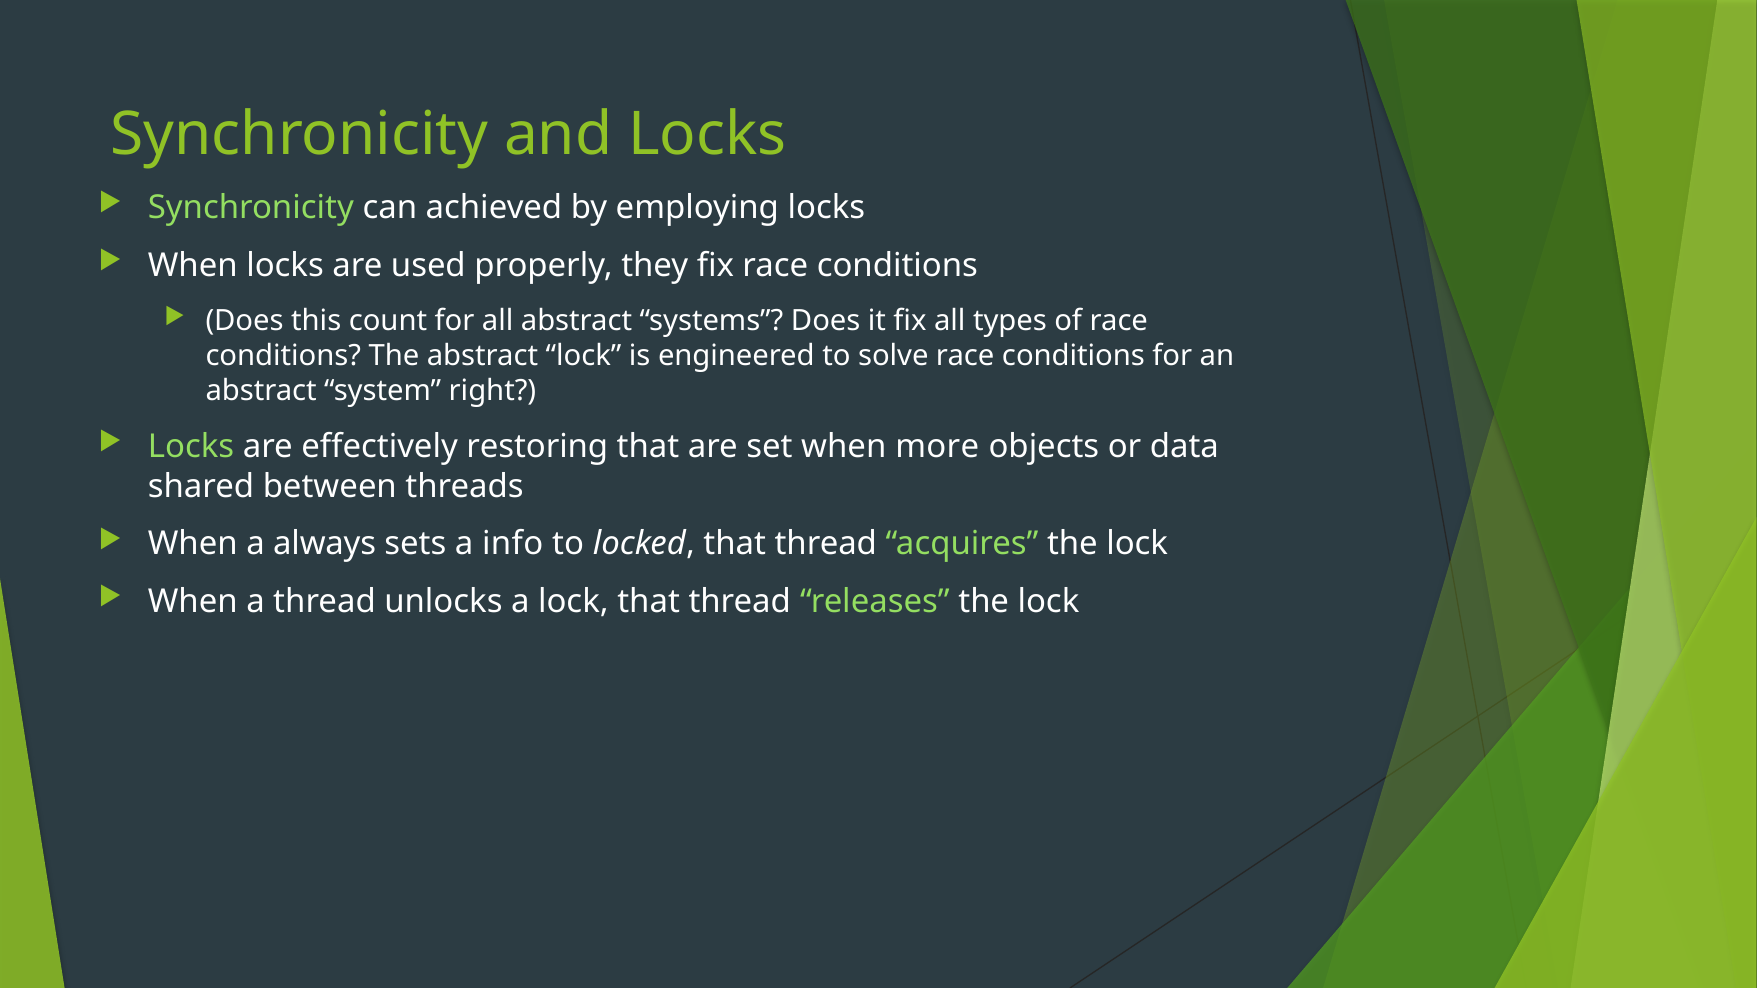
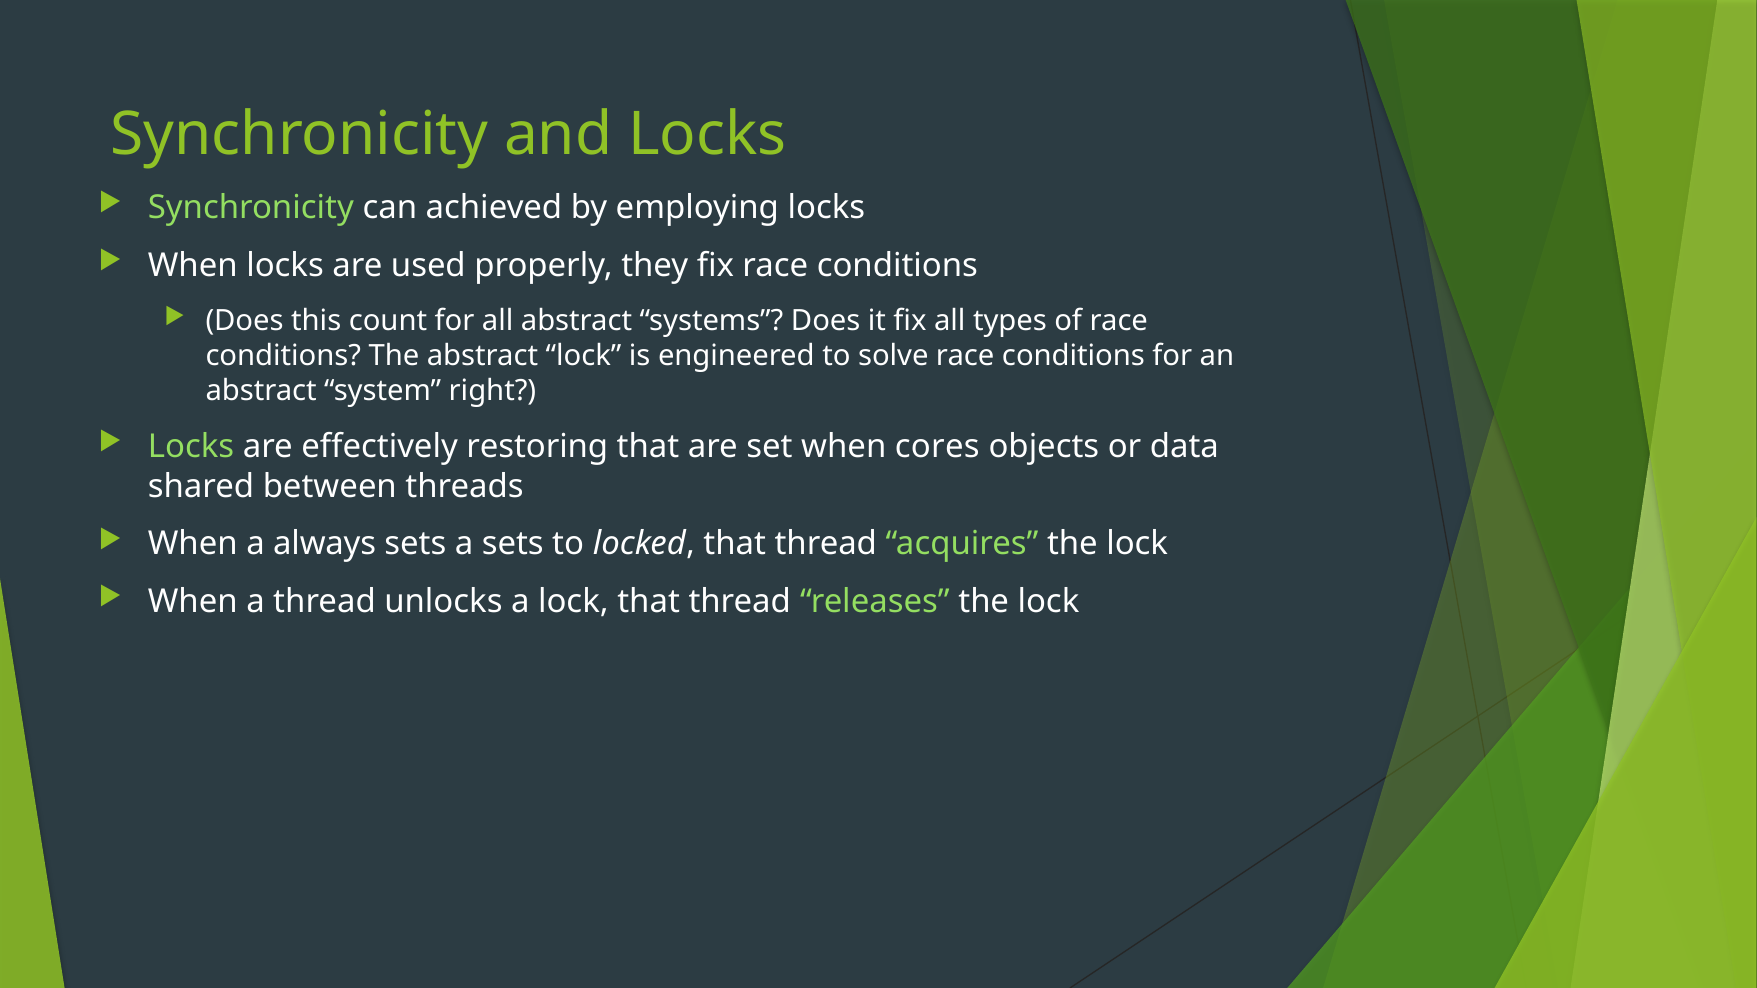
more: more -> cores (937, 447)
a info: info -> sets (513, 544)
